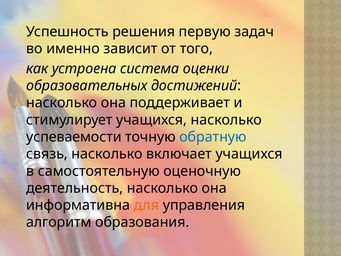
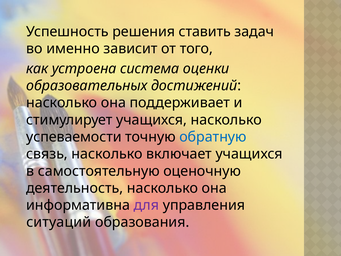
первую: первую -> ставить (205, 32)
для colour: orange -> purple (146, 205)
алгоритм: алгоритм -> ситуаций (59, 222)
